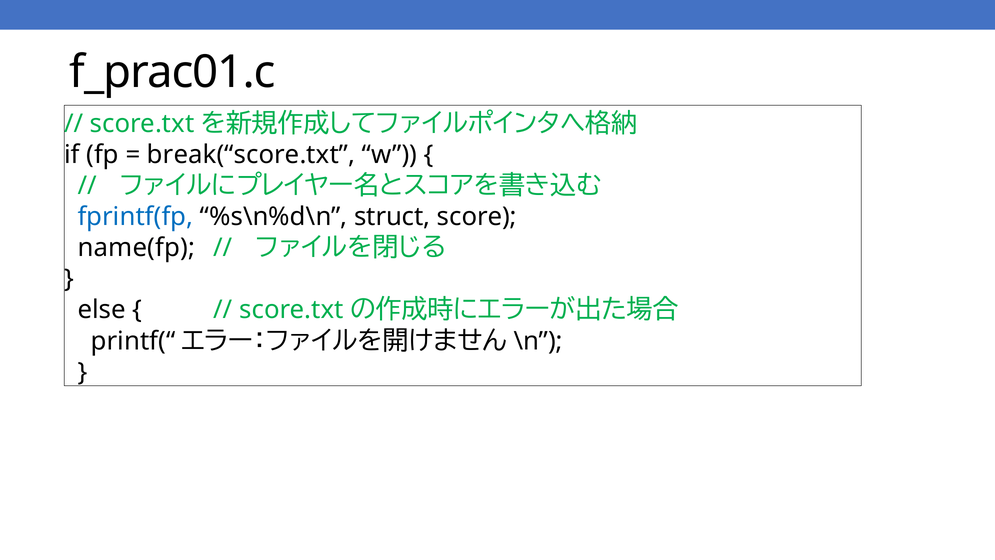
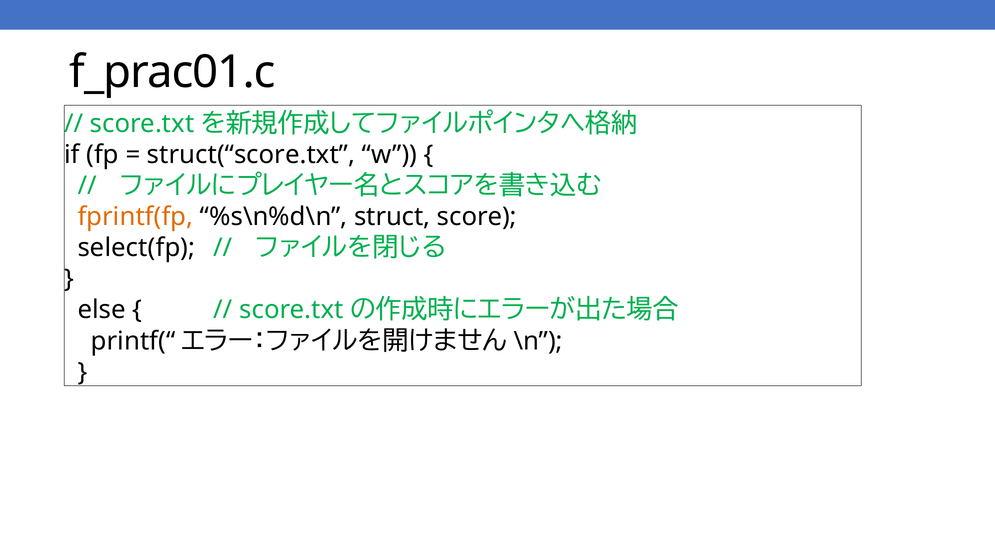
break(“score.txt: break(“score.txt -> struct(“score.txt (251, 155)
fprintf(fp colour: blue -> orange (135, 217)
name(fp: name(fp -> select(fp (136, 248)
